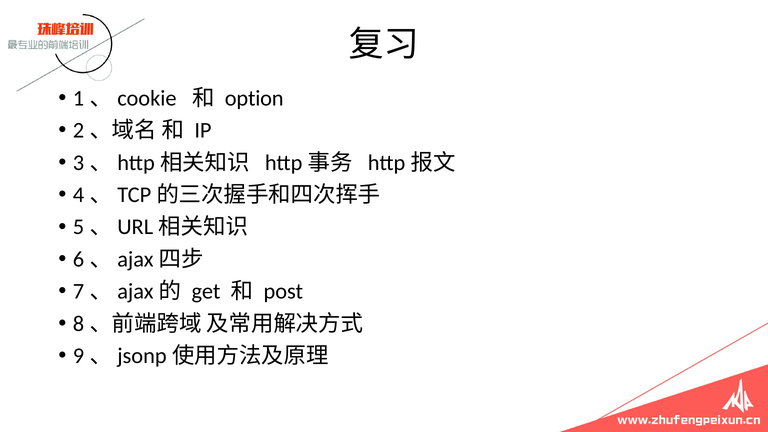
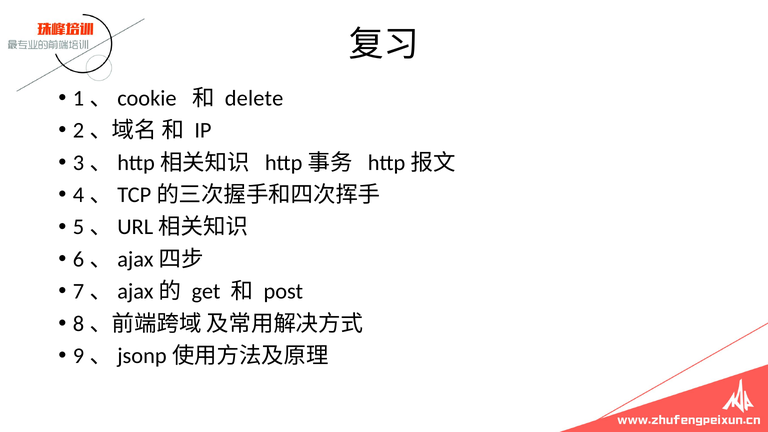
option: option -> delete (254, 98)
